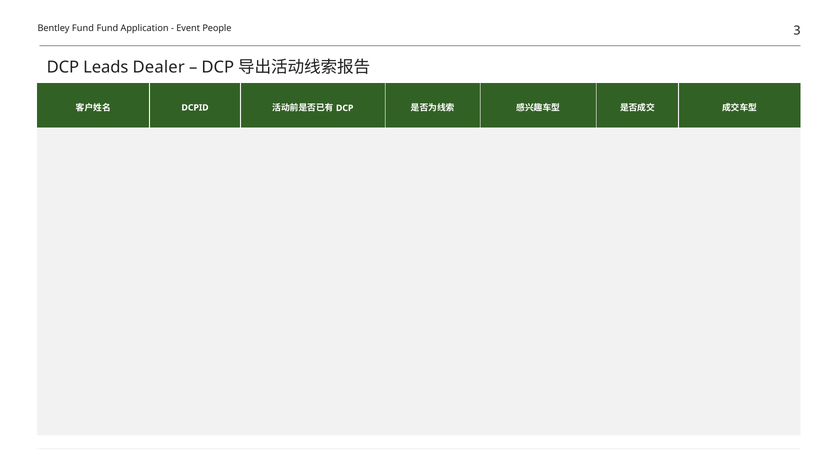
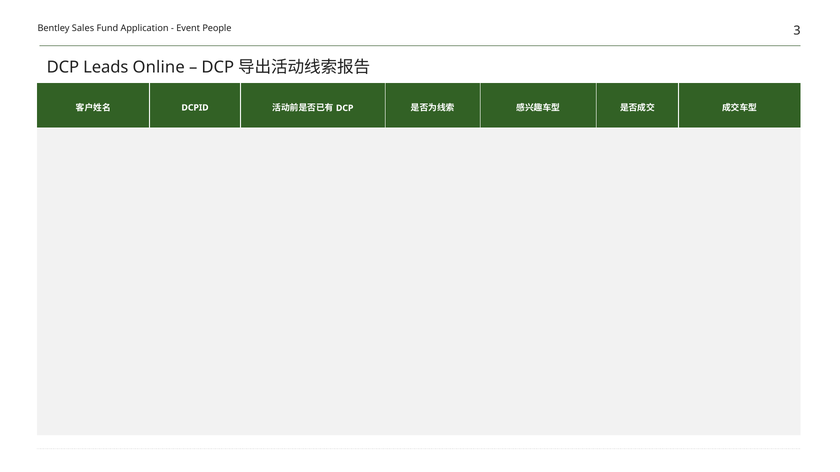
Bentley Fund: Fund -> Sales (83, 28)
Dealer: Dealer -> Online (159, 67)
